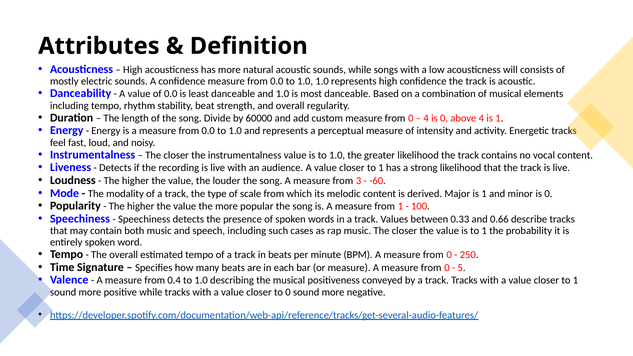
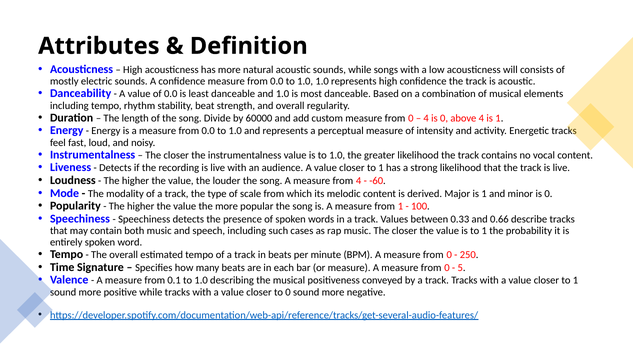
from 3: 3 -> 4 (359, 181)
0.4: 0.4 -> 0.1 (174, 280)
